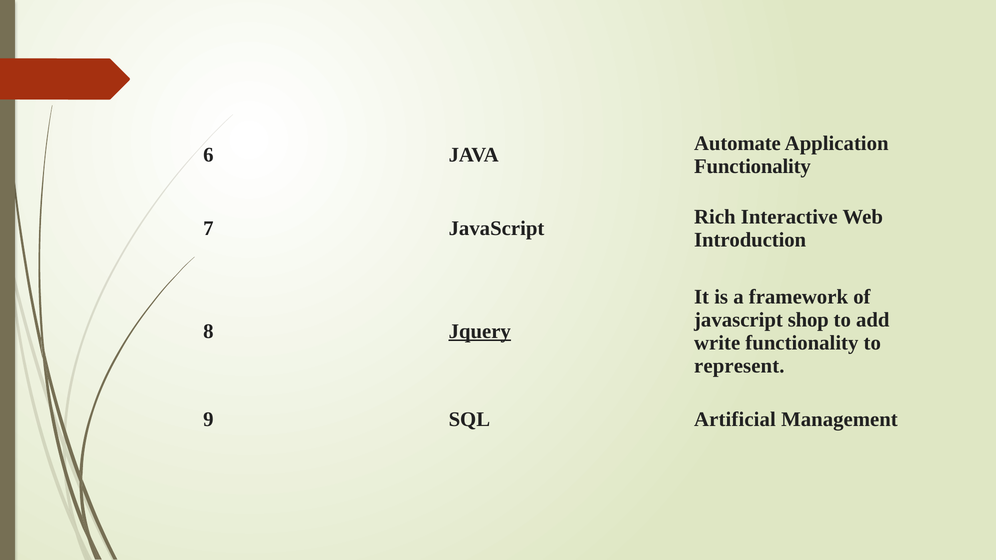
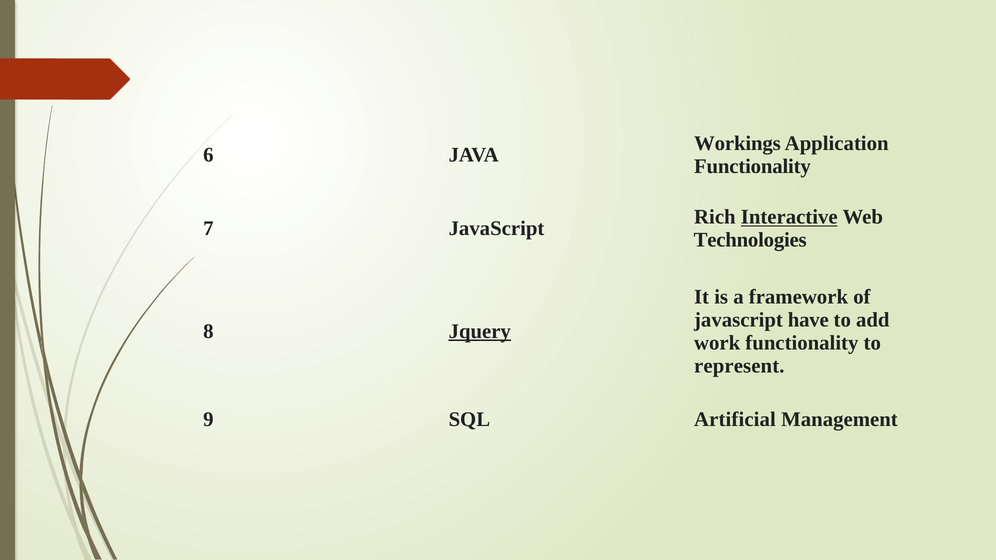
Automate: Automate -> Workings (737, 143)
Interactive underline: none -> present (789, 217)
Introduction: Introduction -> Technologies (750, 240)
shop: shop -> have (808, 320)
write: write -> work (717, 343)
